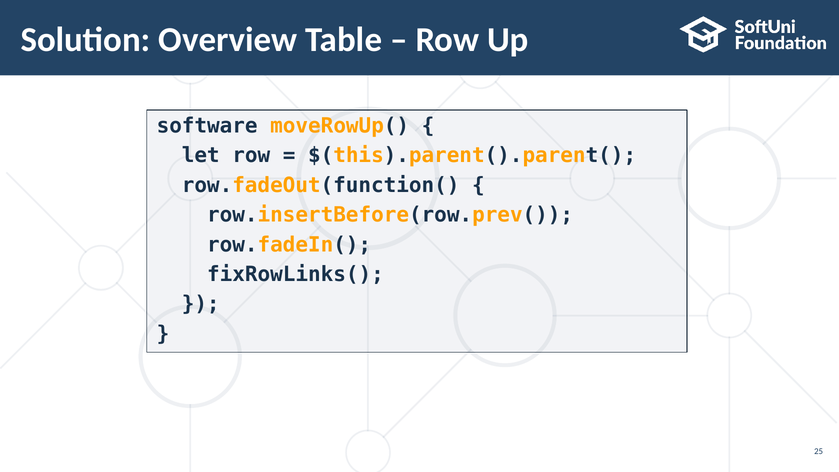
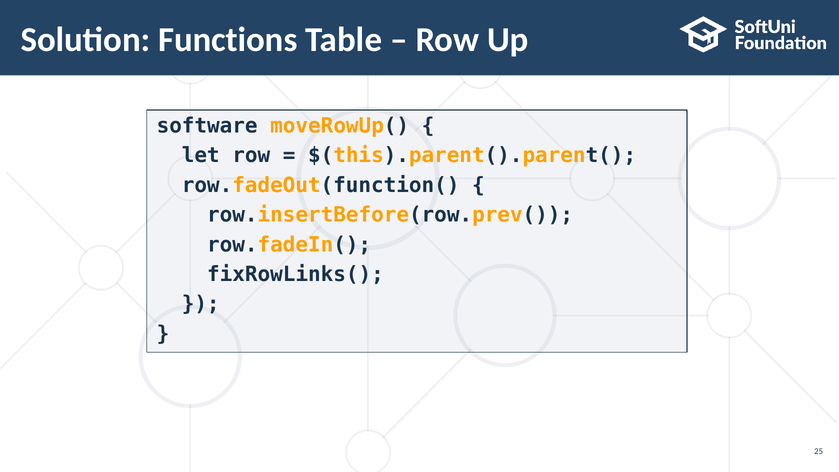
Overview: Overview -> Functions (228, 40)
